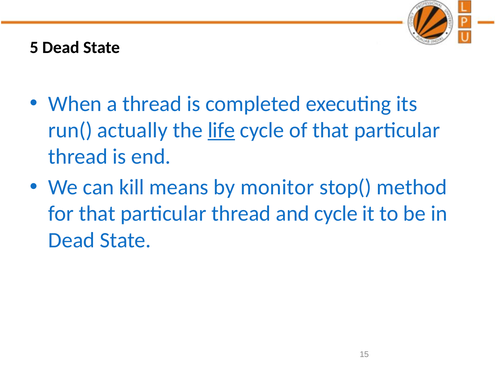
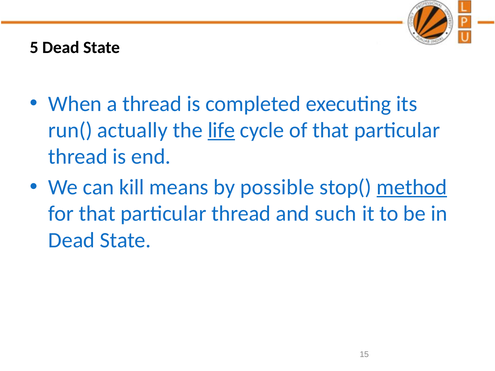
monitor: monitor -> possible (277, 187)
method underline: none -> present (412, 187)
and cycle: cycle -> such (336, 214)
